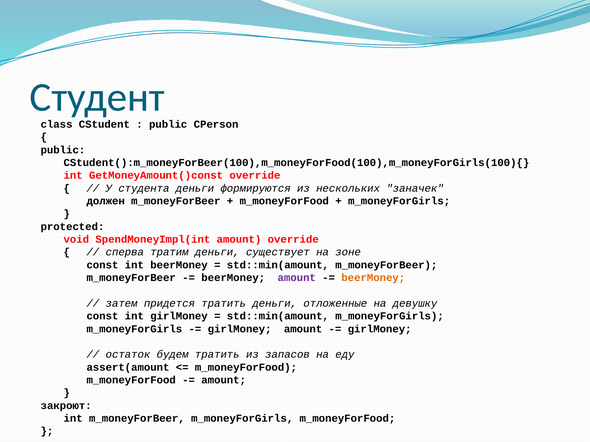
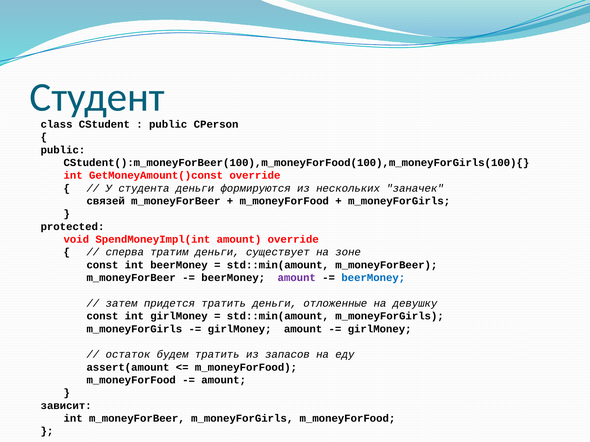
должен: должен -> связей (106, 201)
beerMoney colour: orange -> blue (373, 278)
закроют: закроют -> зависит (66, 406)
